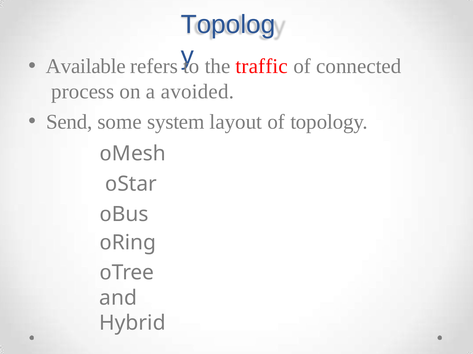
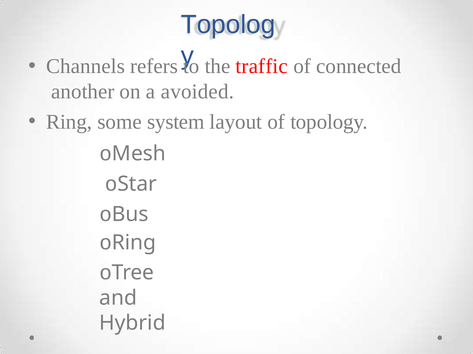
Available: Available -> Channels (86, 67)
process: process -> another (83, 92)
Send: Send -> Ring (69, 122)
